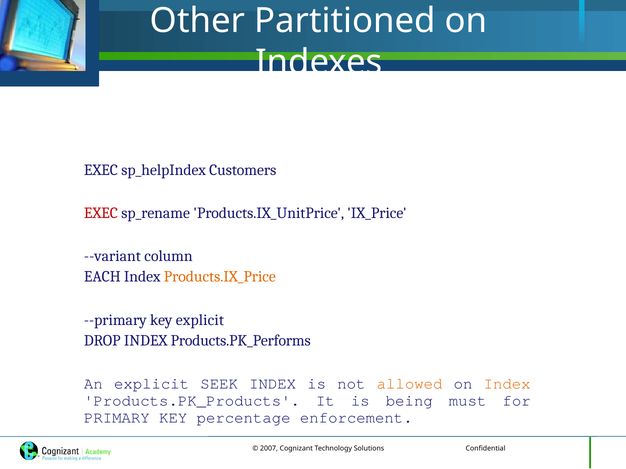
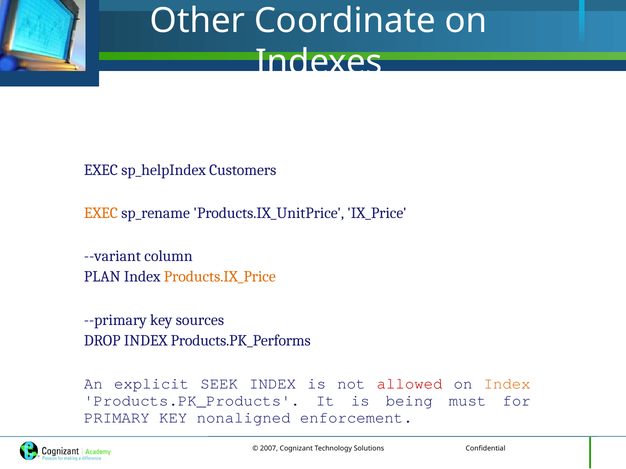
Partitioned: Partitioned -> Coordinate (345, 21)
EXEC colour: red -> orange (101, 213)
EACH: EACH -> PLAN (102, 277)
key explicit: explicit -> sources (200, 320)
allowed colour: orange -> red (410, 384)
percentage: percentage -> nonaligned (244, 418)
